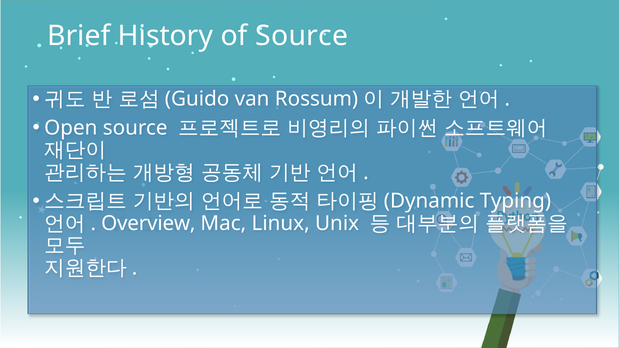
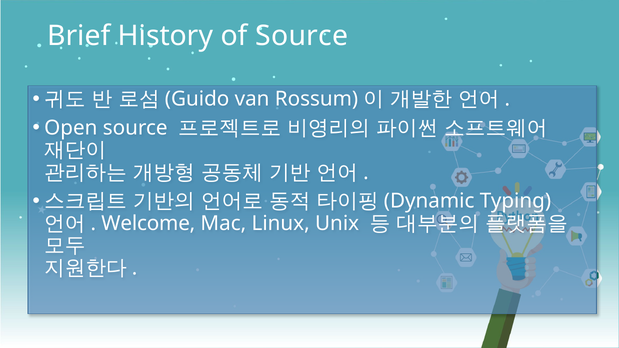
Overview: Overview -> Welcome (148, 224)
